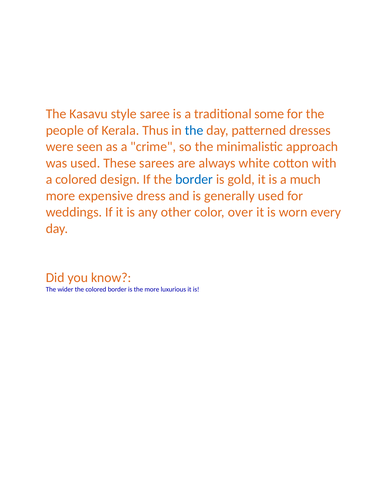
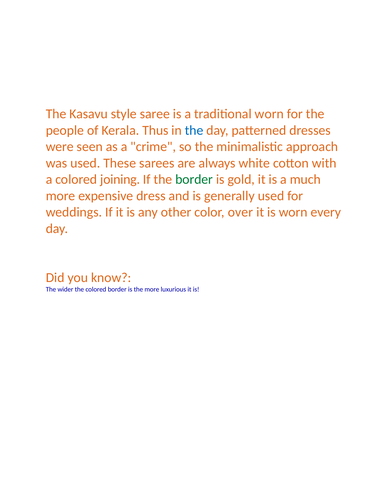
traditional some: some -> worn (269, 114)
design: design -> joining (120, 179)
border colour: blue -> green (194, 179)
